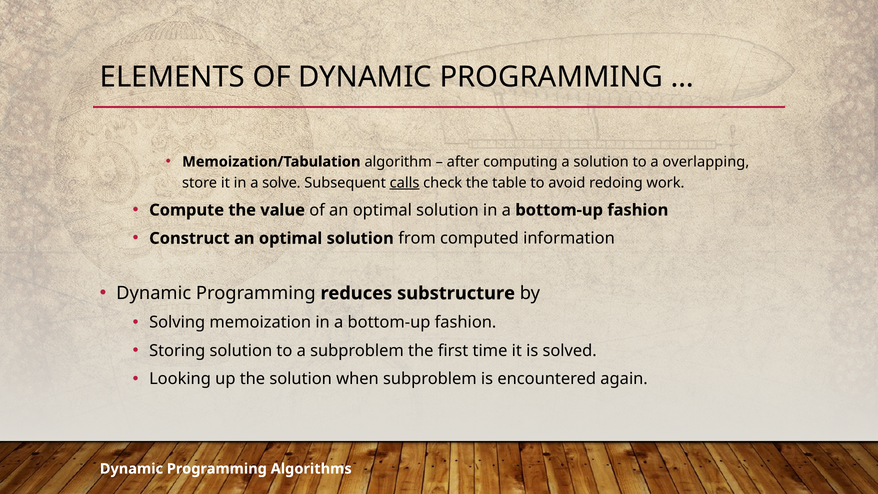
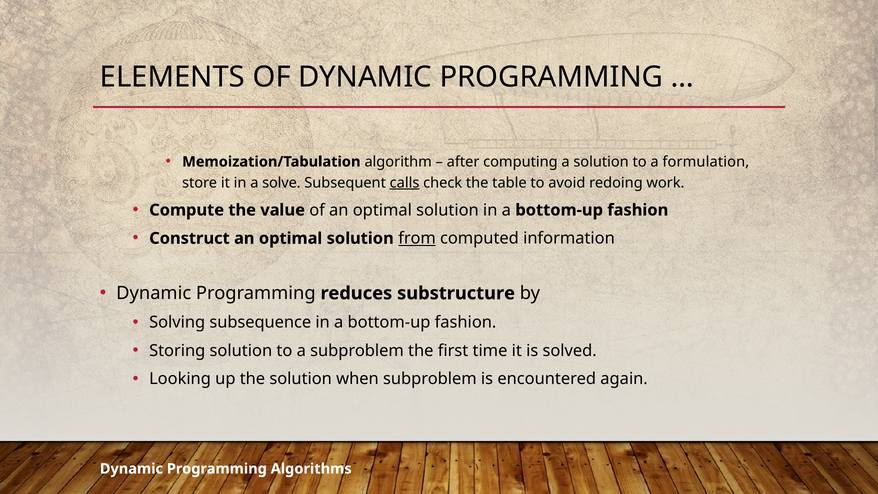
overlapping: overlapping -> formulation (706, 162)
from underline: none -> present (417, 238)
memoization: memoization -> subsequence (260, 322)
